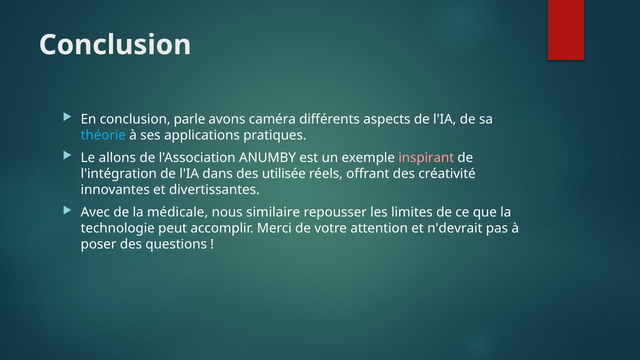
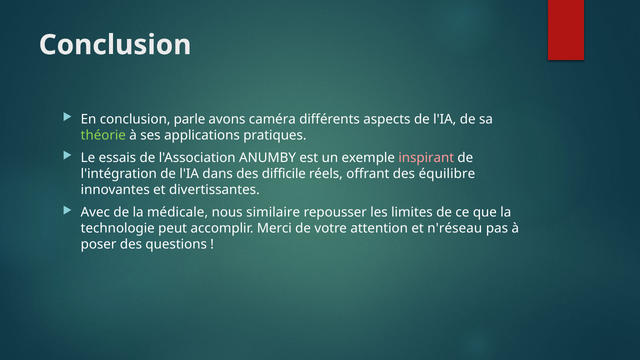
théorie colour: light blue -> light green (103, 135)
allons: allons -> essais (117, 158)
utilisée: utilisée -> difficile (284, 174)
créativité: créativité -> équilibre (447, 174)
n'devrait: n'devrait -> n'réseau (455, 228)
